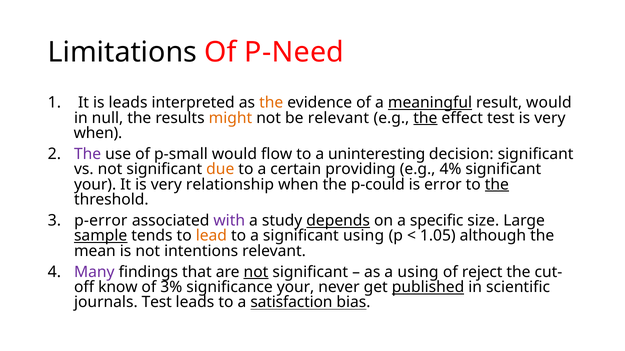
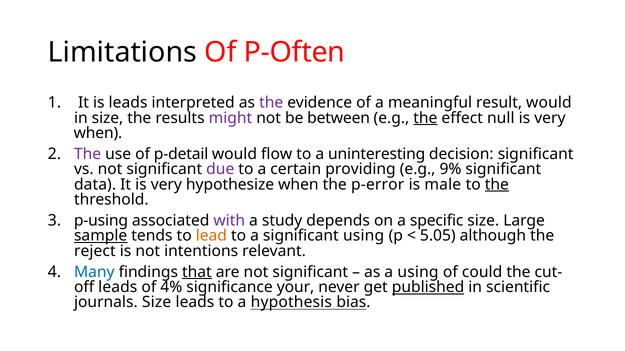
P-Need: P-Need -> P-Often (295, 53)
the colour: orange -> purple (271, 103)
meaningful underline: present -> none (430, 103)
in null: null -> size (108, 118)
might colour: orange -> purple (230, 118)
be relevant: relevant -> between (339, 118)
effect test: test -> null (501, 118)
p-small: p-small -> p-detail (181, 154)
due colour: orange -> purple (220, 170)
4%: 4% -> 9% (450, 170)
your: your -> data (95, 185)
relationship: relationship -> hypothesize (230, 185)
p-could: p-could -> p-error (378, 185)
error: error -> male (443, 185)
p-error: p-error -> p-using (101, 221)
depends underline: present -> none (338, 221)
1.05: 1.05 -> 5.05 (438, 236)
mean: mean -> reject (95, 251)
Many colour: purple -> blue (94, 272)
that underline: none -> present (197, 272)
not underline: present -> none (256, 272)
reject: reject -> could (482, 272)
know: know -> leads (118, 288)
3%: 3% -> 4% (171, 288)
journals Test: Test -> Size (157, 303)
satisfaction: satisfaction -> hypothesis (291, 303)
